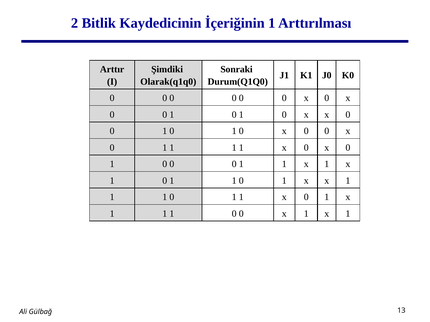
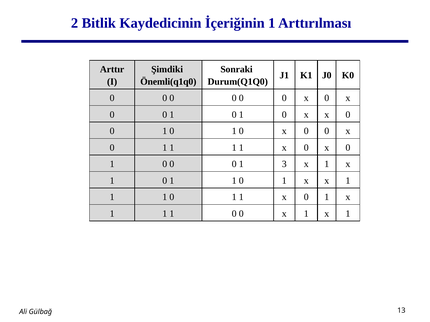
Olarak(q1q0: Olarak(q1q0 -> Önemli(q1q0 (168, 82)
0 0 1 1: 1 -> 3 (284, 164)
